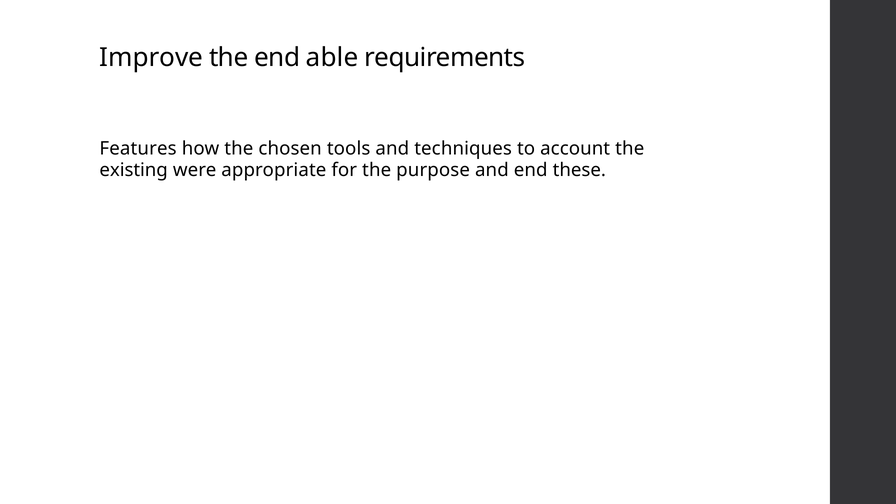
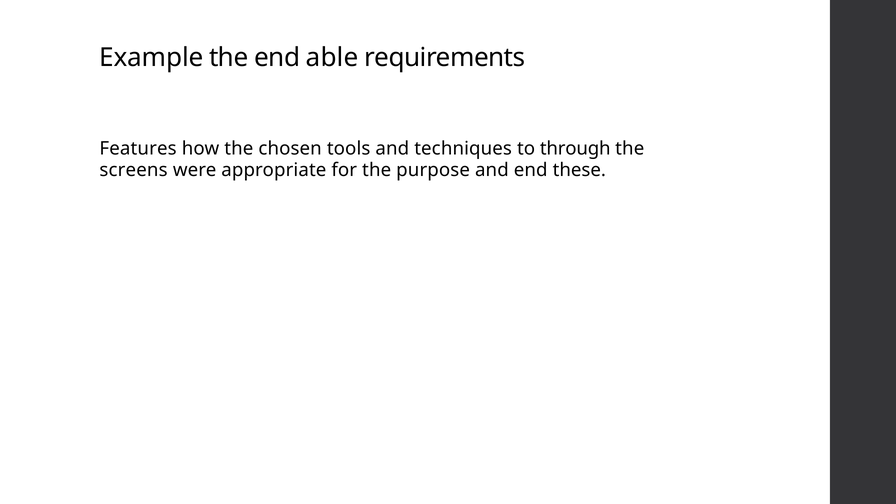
Improve: Improve -> Example (151, 57)
account: account -> through (575, 149)
existing: existing -> screens (134, 170)
